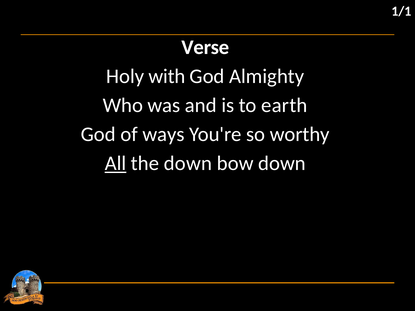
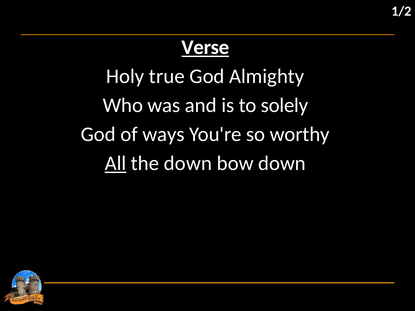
1/1: 1/1 -> 1/2 (401, 11)
Verse underline: none -> present (205, 47)
with: with -> true (167, 76)
earth: earth -> solely (285, 106)
